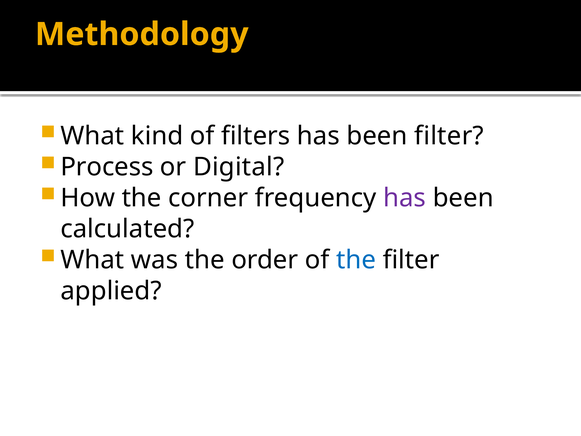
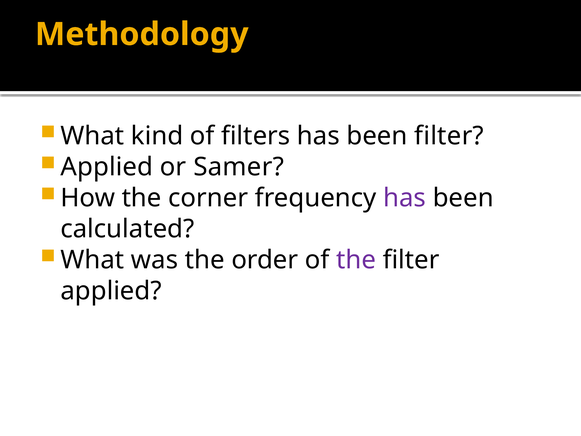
Process: Process -> Applied (107, 167)
Digital: Digital -> Samer (239, 167)
the colour: blue -> purple (356, 260)
